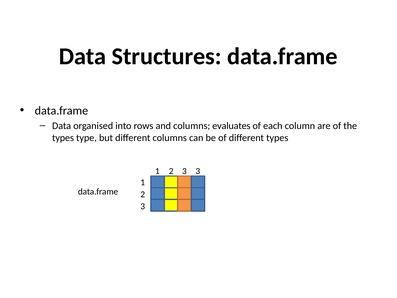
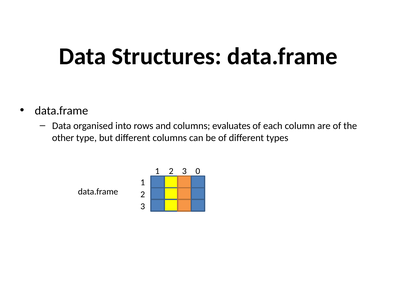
types: types -> other (63, 138)
3: 3 -> 0 (198, 171)
